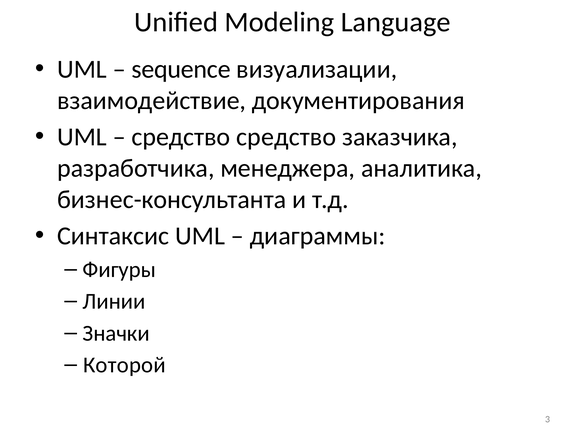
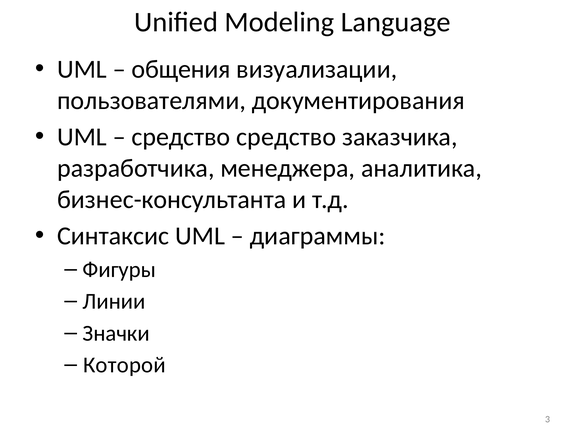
sequence: sequence -> общения (181, 69)
взаимодействие: взаимодействие -> пользователями (152, 101)
